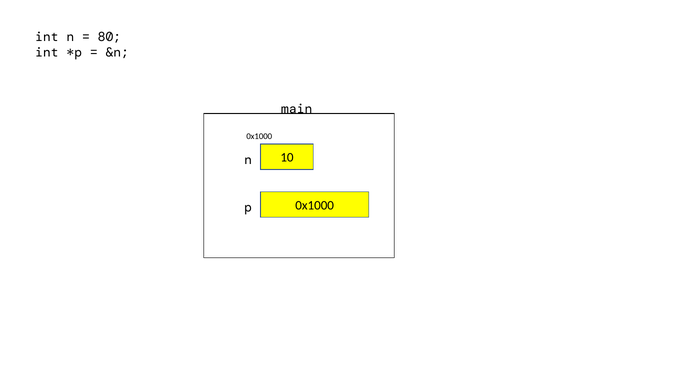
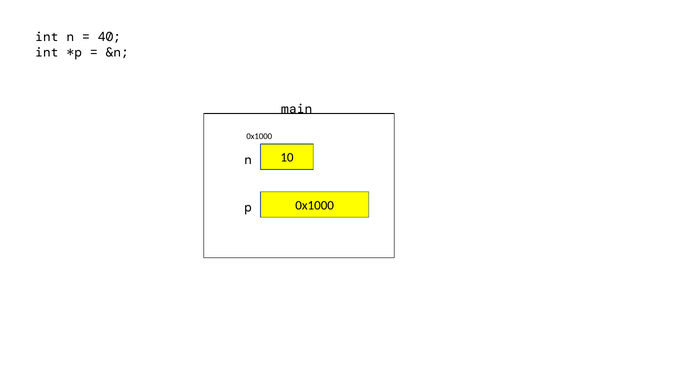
80: 80 -> 40 (109, 37)
